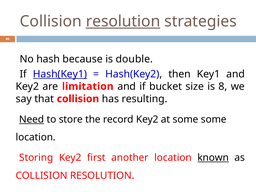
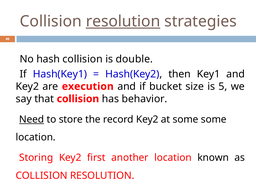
hash because: because -> collision (83, 59)
Hash(Key1 underline: present -> none (60, 74)
limitation: limitation -> execution (88, 86)
8: 8 -> 5 (223, 86)
resulting: resulting -> behavior (144, 99)
known underline: present -> none (213, 158)
